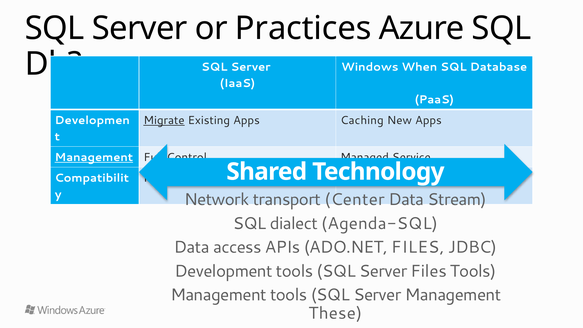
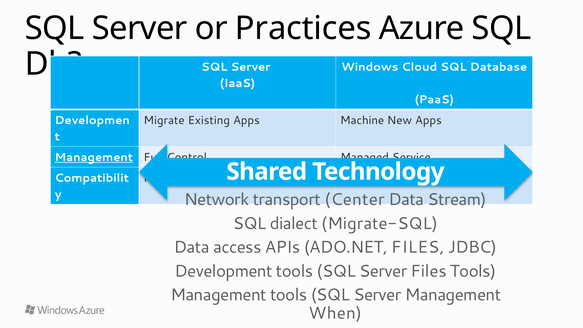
When: When -> Cloud (419, 67)
Migrate underline: present -> none (164, 120)
Caching: Caching -> Machine (362, 120)
Agenda-SQL: Agenda-SQL -> Migrate-SQL (380, 223)
These: These -> When (335, 313)
